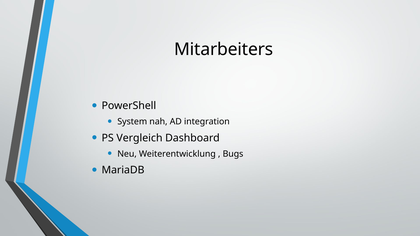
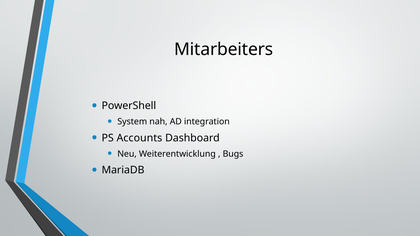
Vergleich: Vergleich -> Accounts (139, 138)
